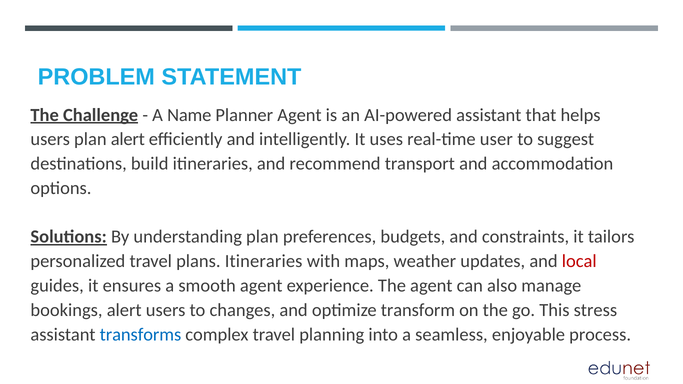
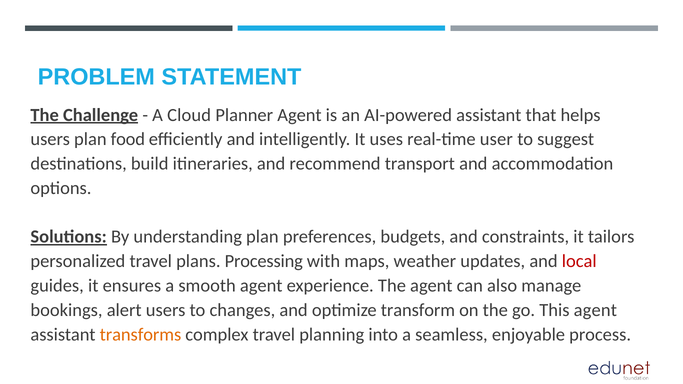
Name: Name -> Cloud (189, 115)
plan alert: alert -> food (128, 139)
plans Itineraries: Itineraries -> Processing (264, 261)
This stress: stress -> agent (595, 310)
transforms colour: blue -> orange (141, 335)
